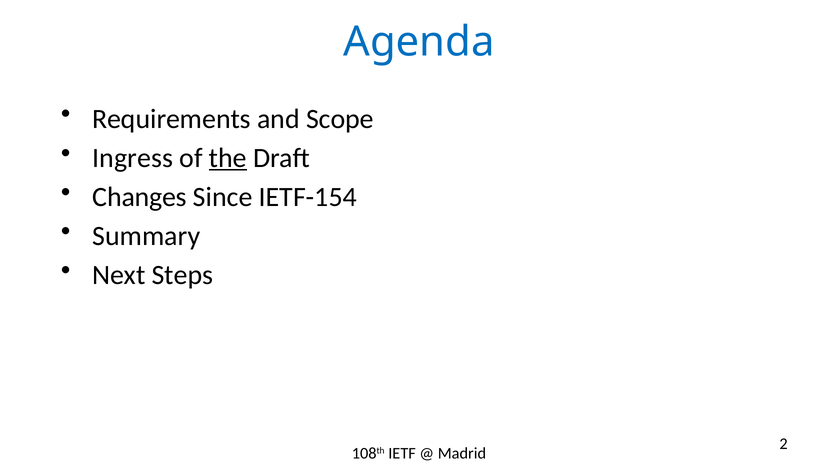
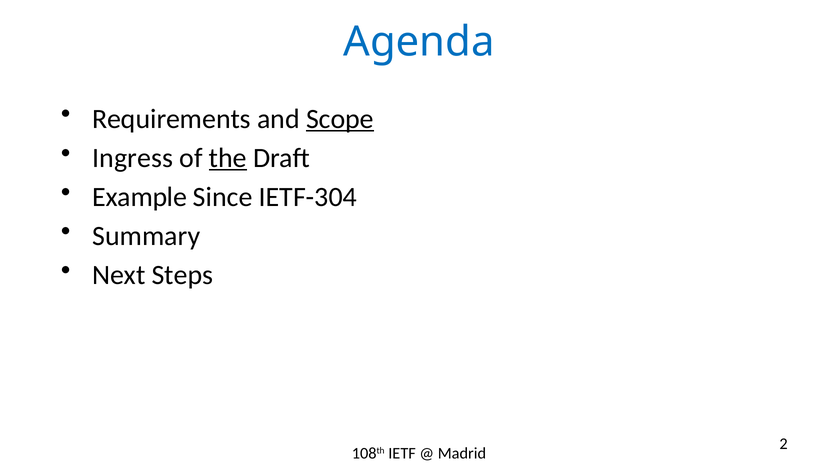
Scope underline: none -> present (340, 119)
Changes: Changes -> Example (140, 197)
IETF-154: IETF-154 -> IETF-304 (308, 197)
